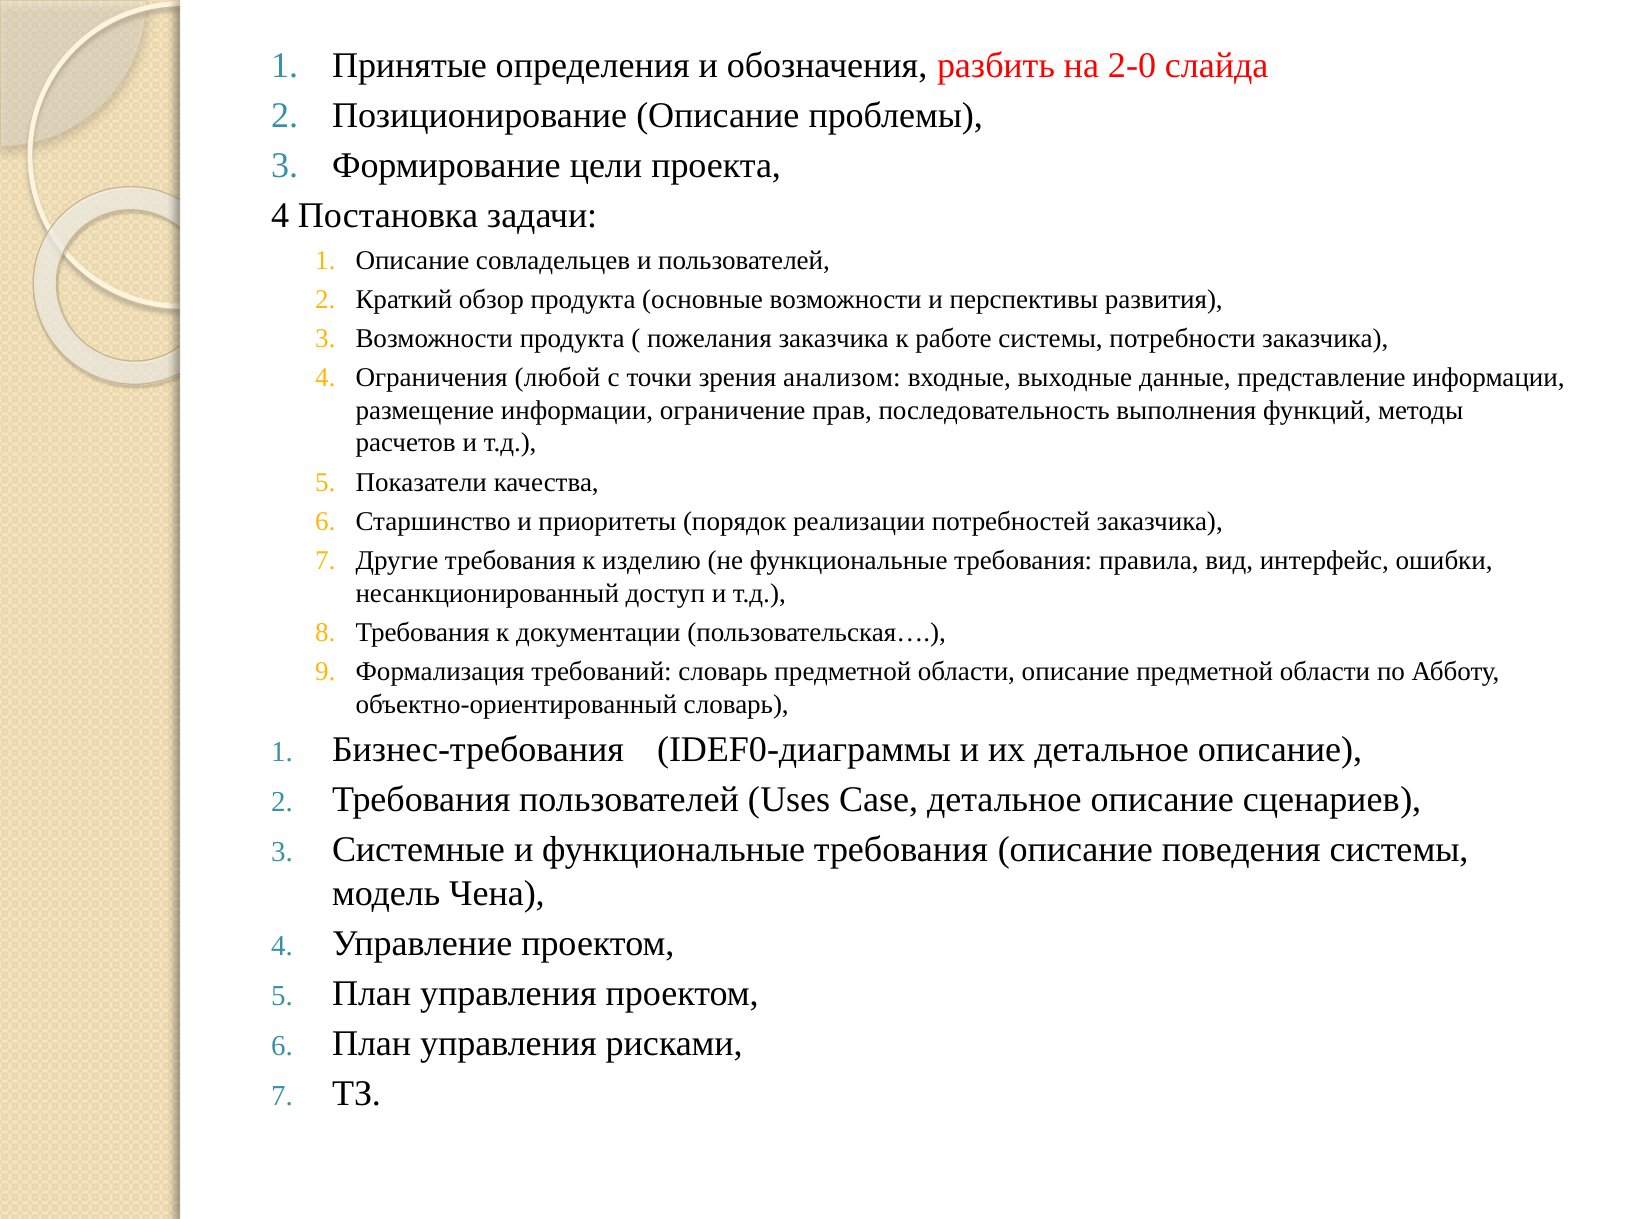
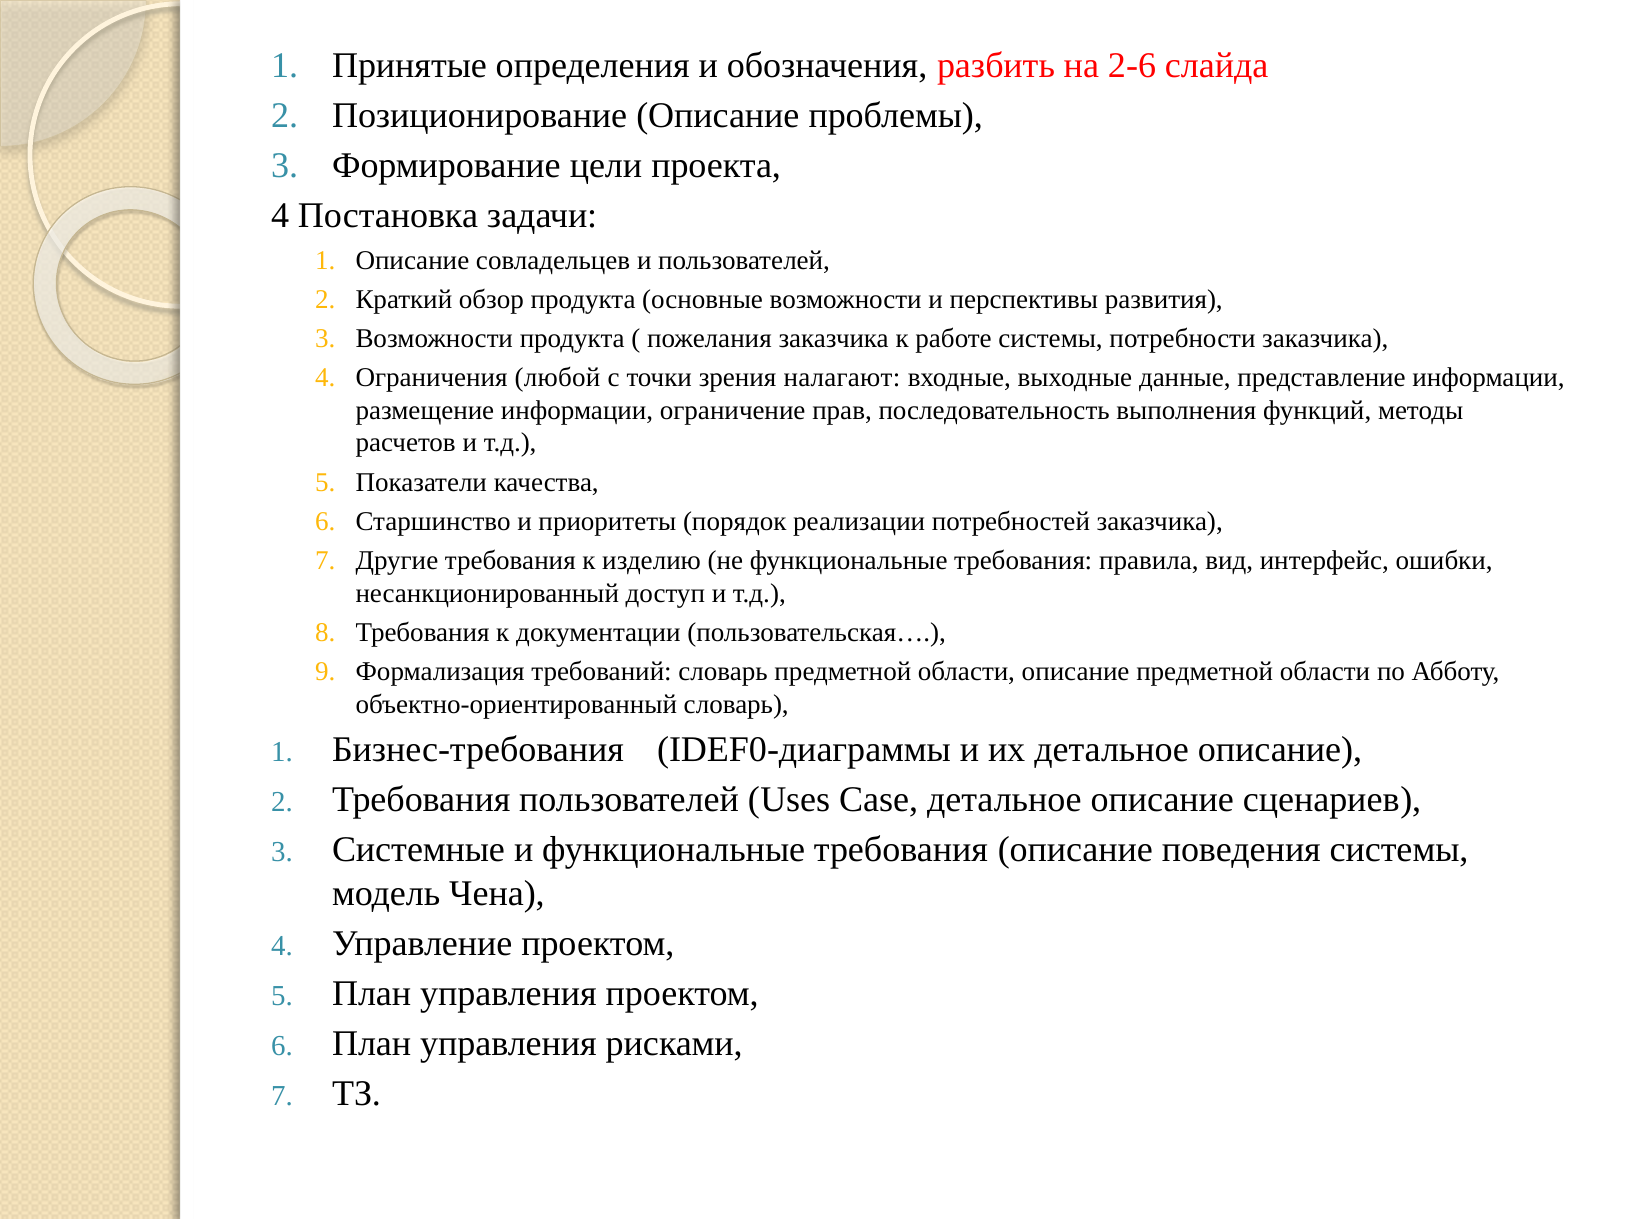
2-0: 2-0 -> 2-6 (1132, 66)
анализом: анализом -> налагают (842, 378)
